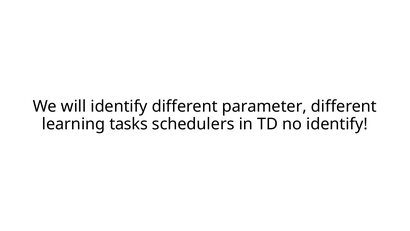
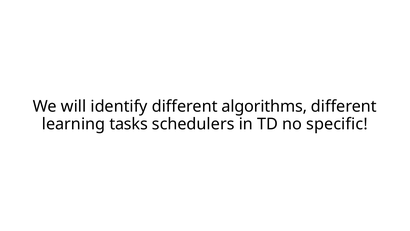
parameter: parameter -> algorithms (264, 106)
no identify: identify -> specific (337, 124)
